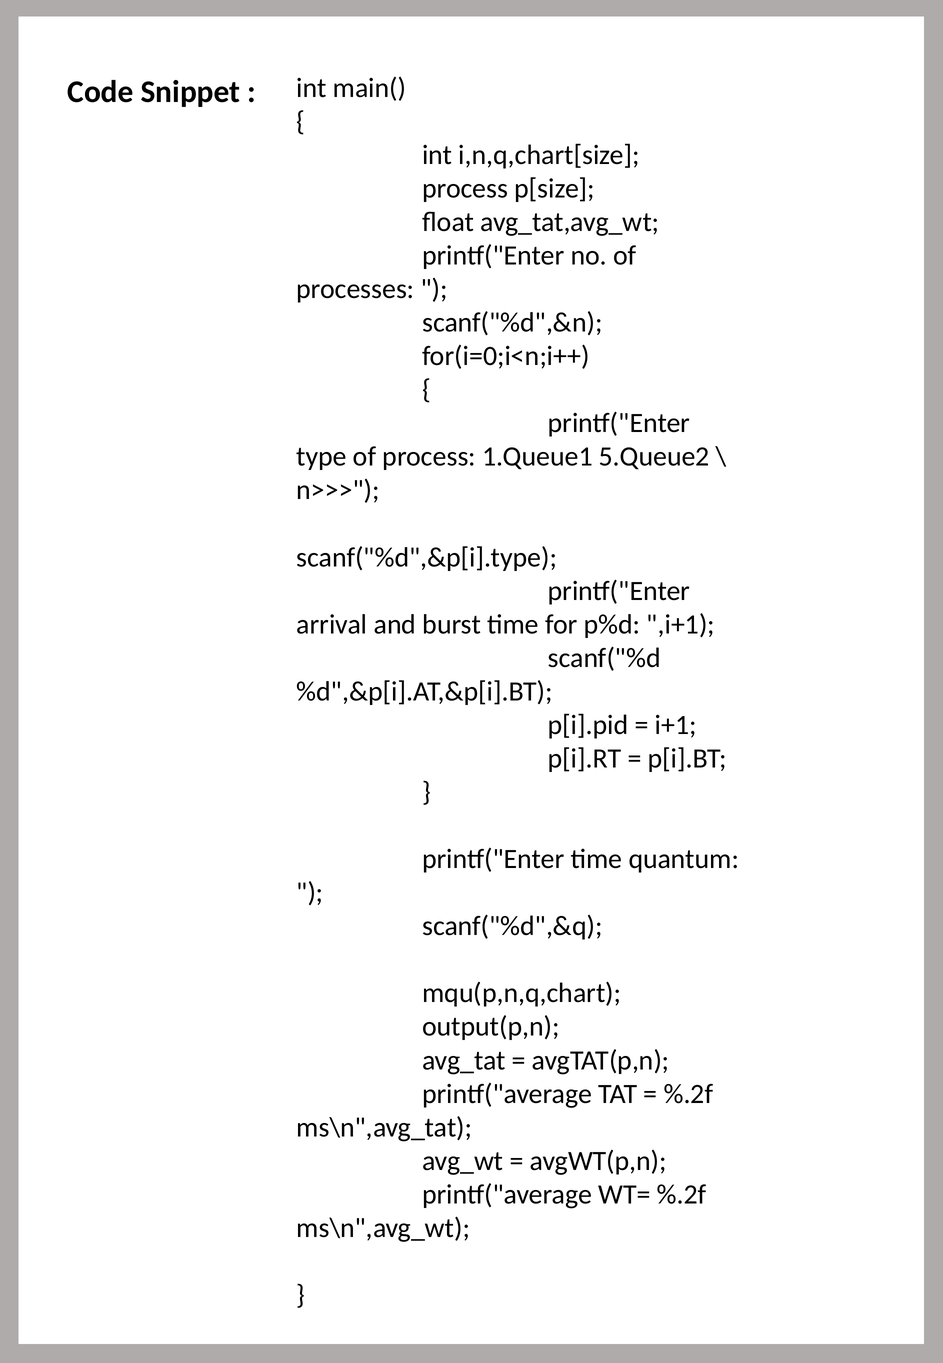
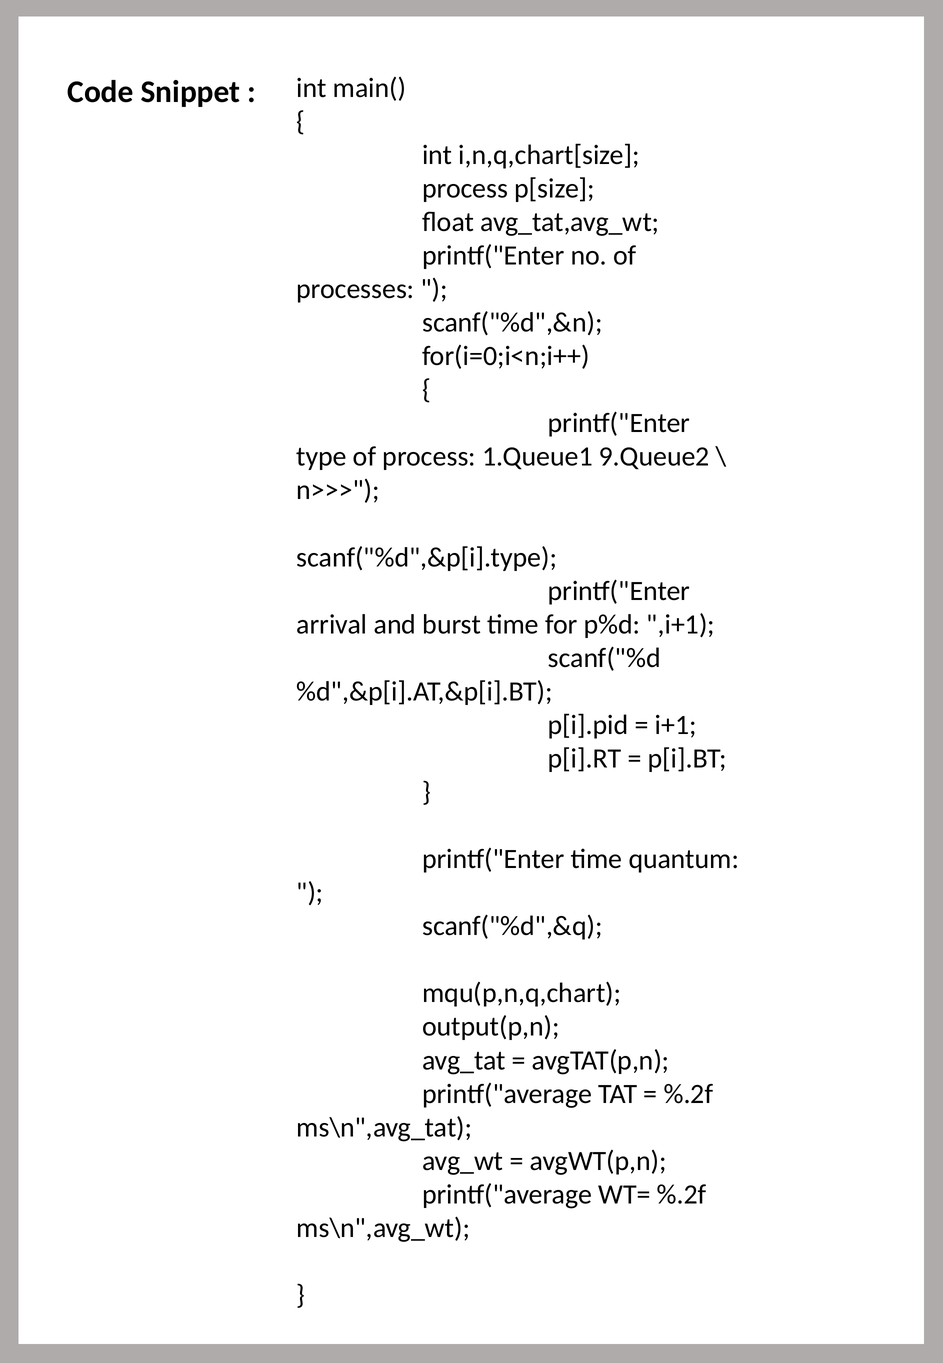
5.Queue2: 5.Queue2 -> 9.Queue2 (654, 456)
